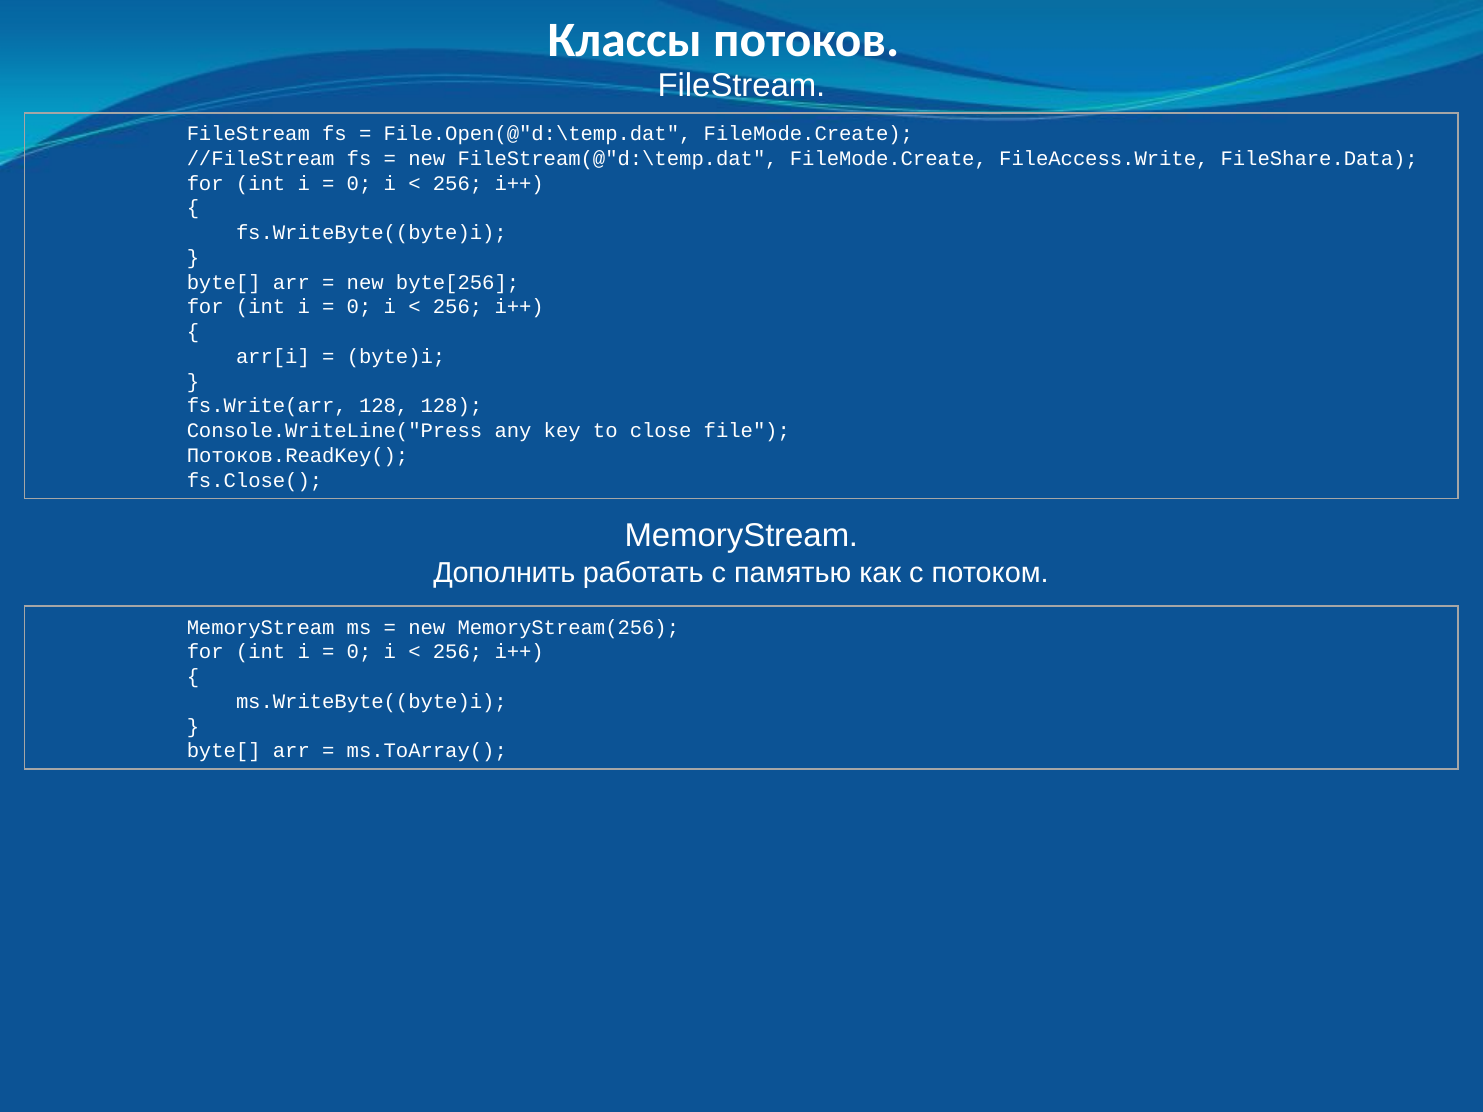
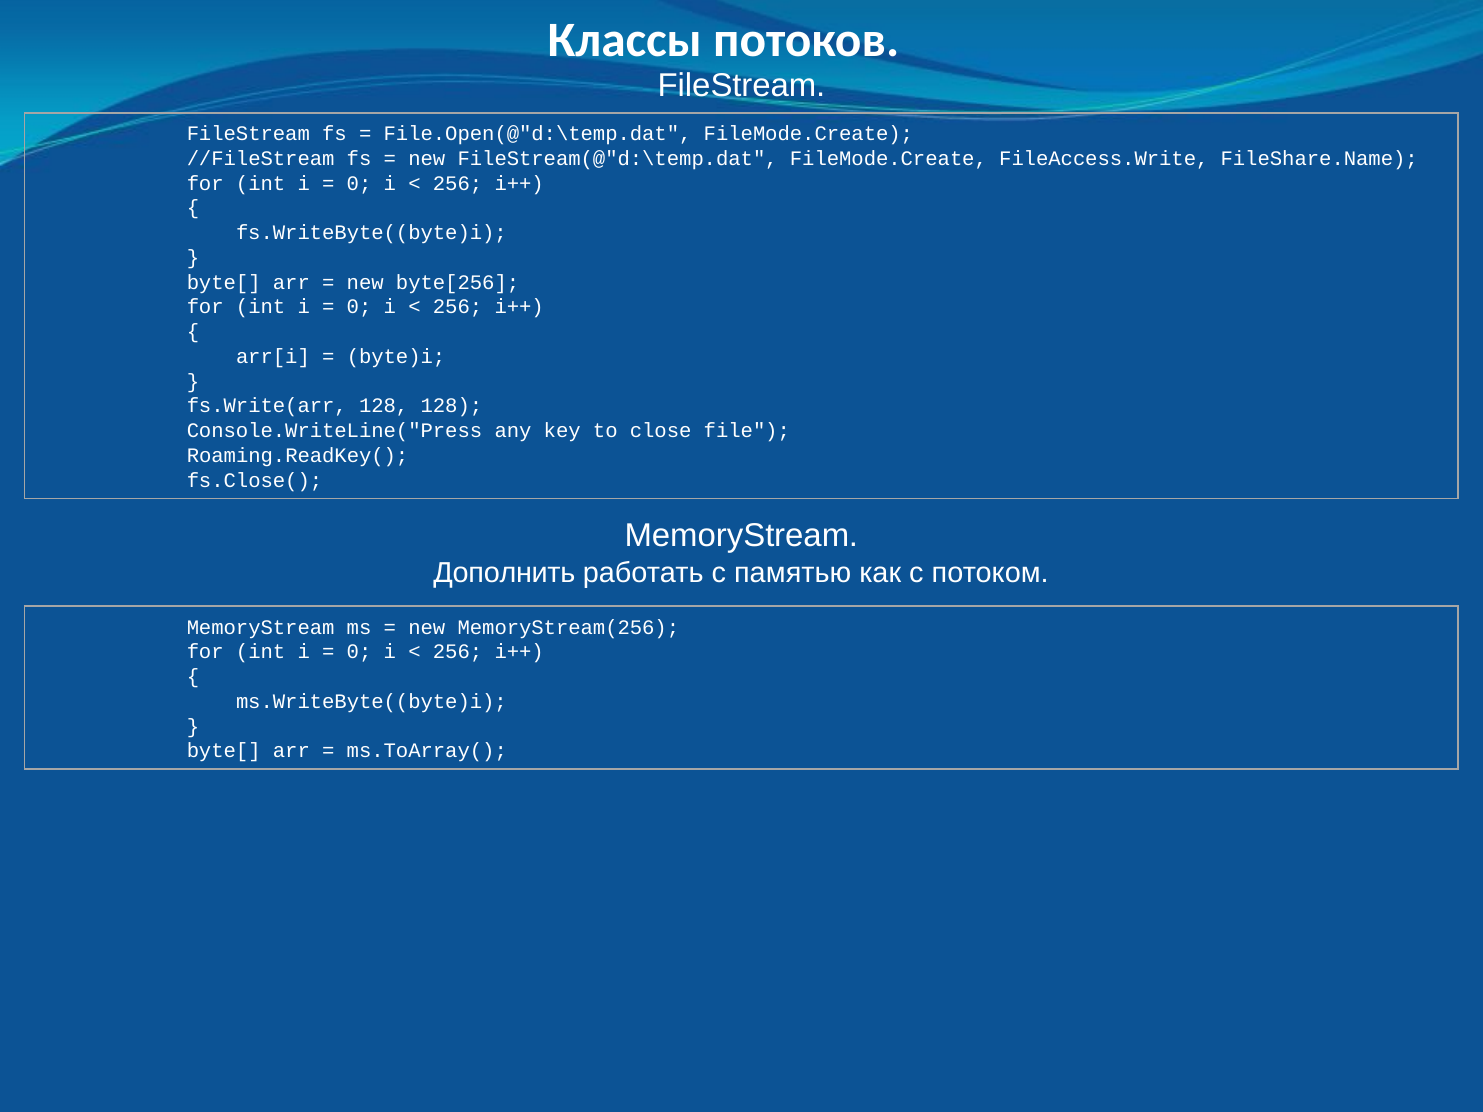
FileShare.Data: FileShare.Data -> FileShare.Name (1319, 159)
Потоков.ReadKey(: Потоков.ReadKey( -> Roaming.ReadKey( (298, 456)
